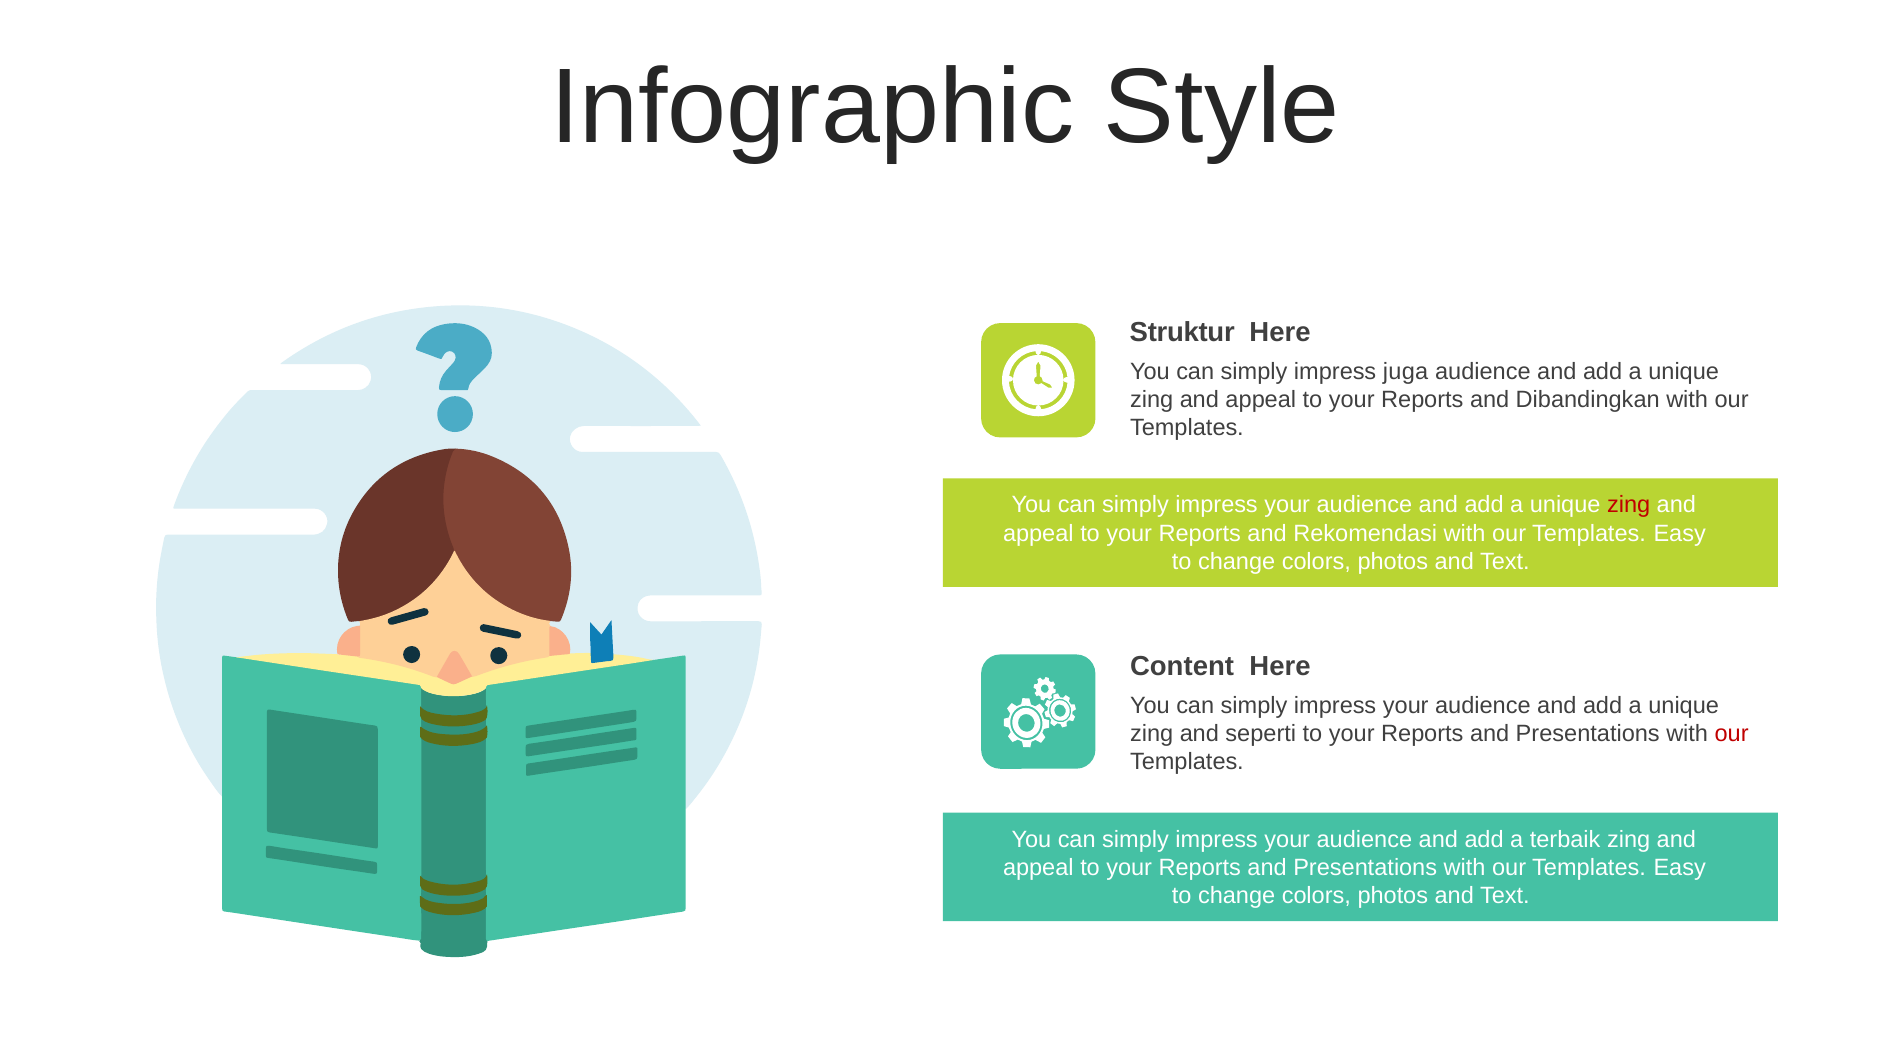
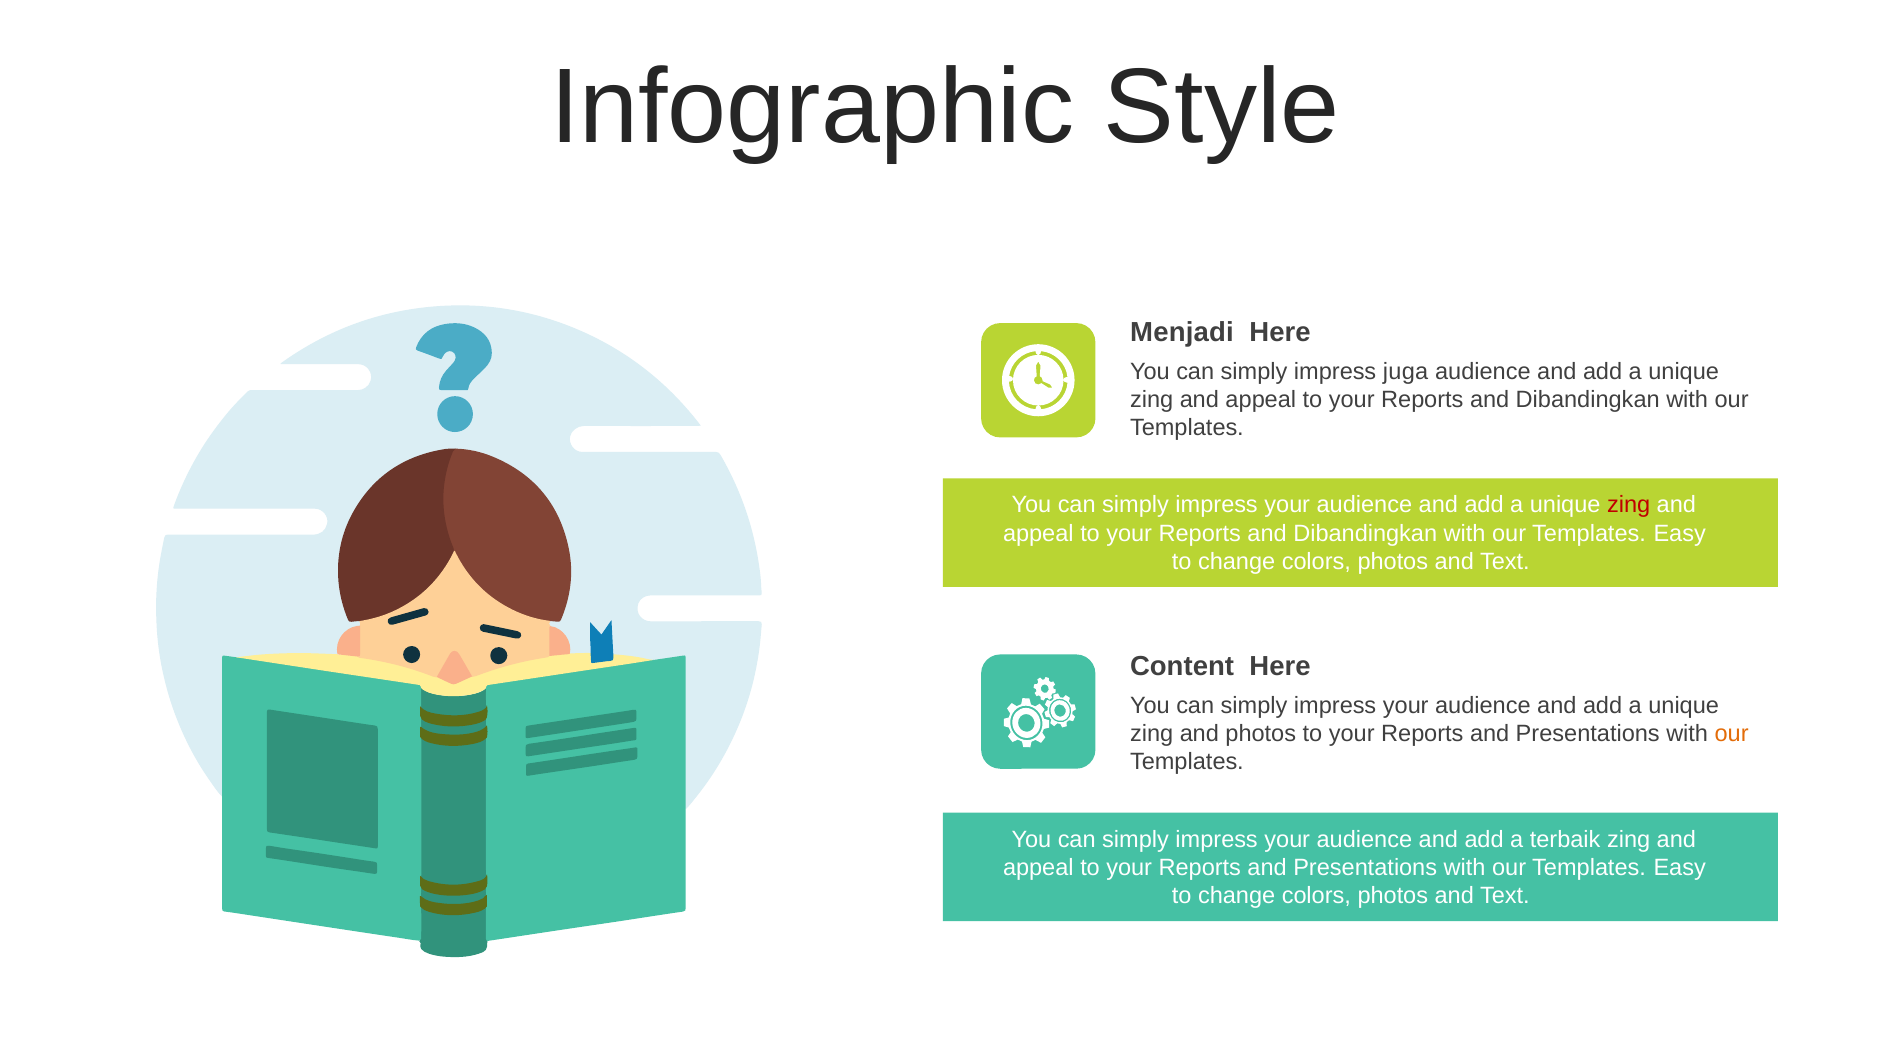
Struktur: Struktur -> Menjadi (1182, 332)
Rekomendasi: Rekomendasi -> Dibandingkan (1365, 533)
and seperti: seperti -> photos (1261, 734)
our colour: red -> orange (1732, 734)
